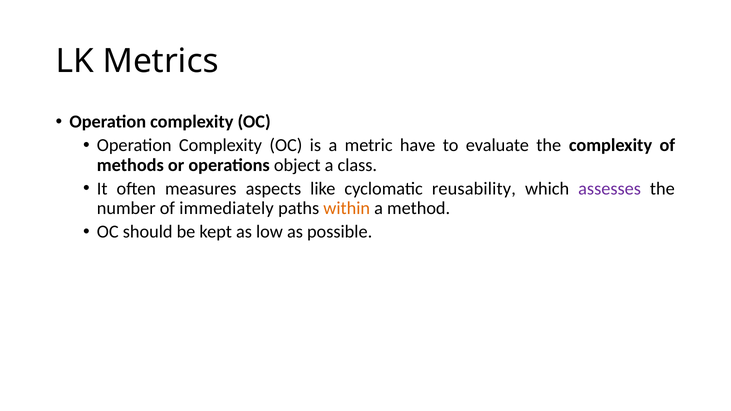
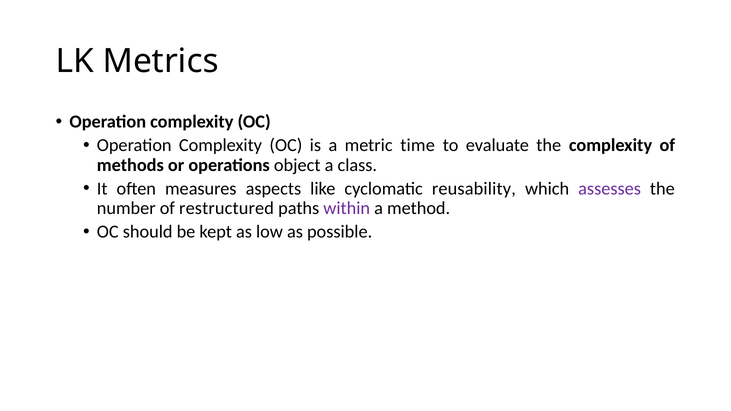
have: have -> time (418, 145)
immediately: immediately -> restructured (227, 208)
within colour: orange -> purple (347, 208)
